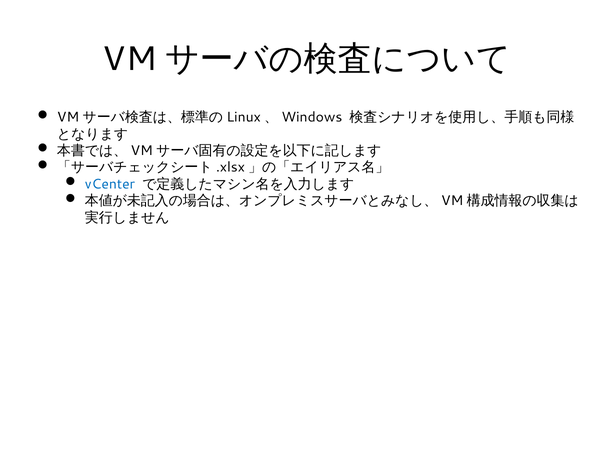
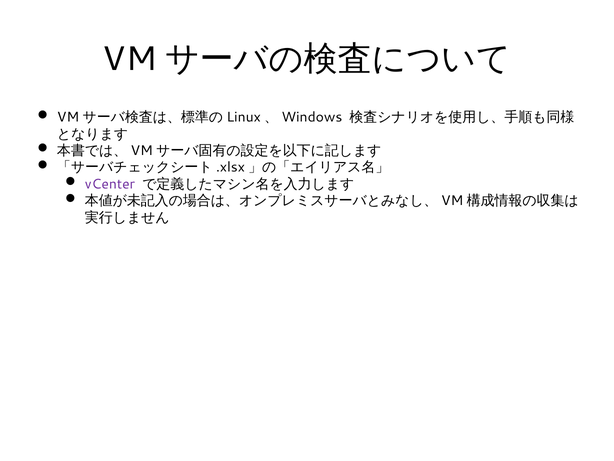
vCenter colour: blue -> purple (110, 184)
